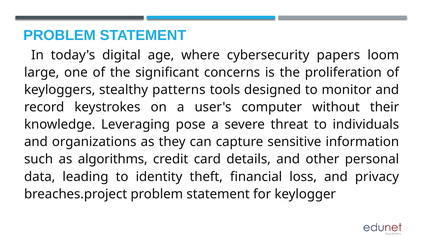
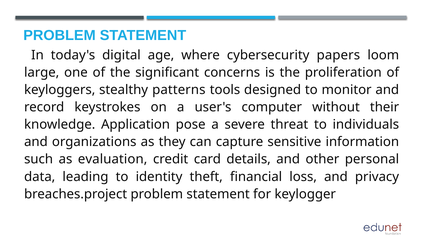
Leveraging: Leveraging -> Application (136, 125)
algorithms: algorithms -> evaluation (113, 160)
